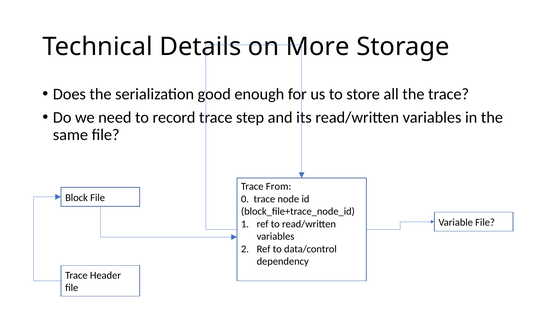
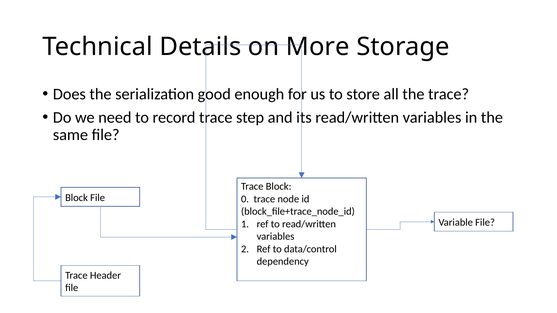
Trace From: From -> Block (279, 187)
